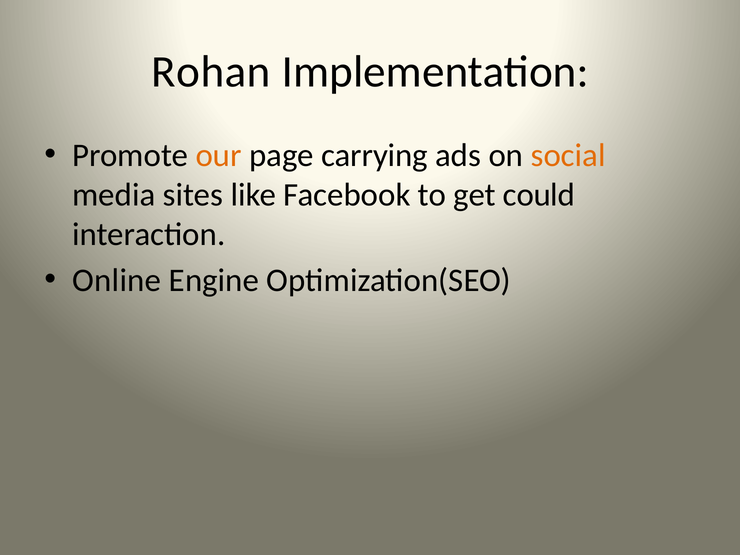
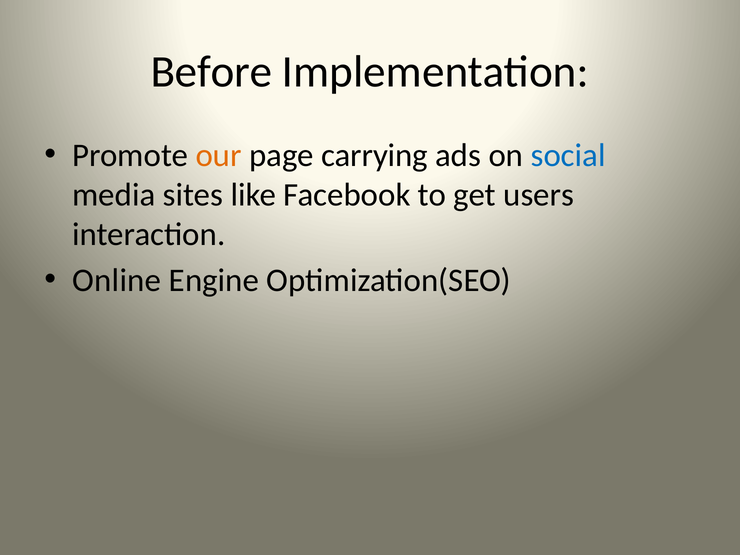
Rohan: Rohan -> Before (211, 72)
social colour: orange -> blue (568, 155)
could: could -> users (539, 195)
